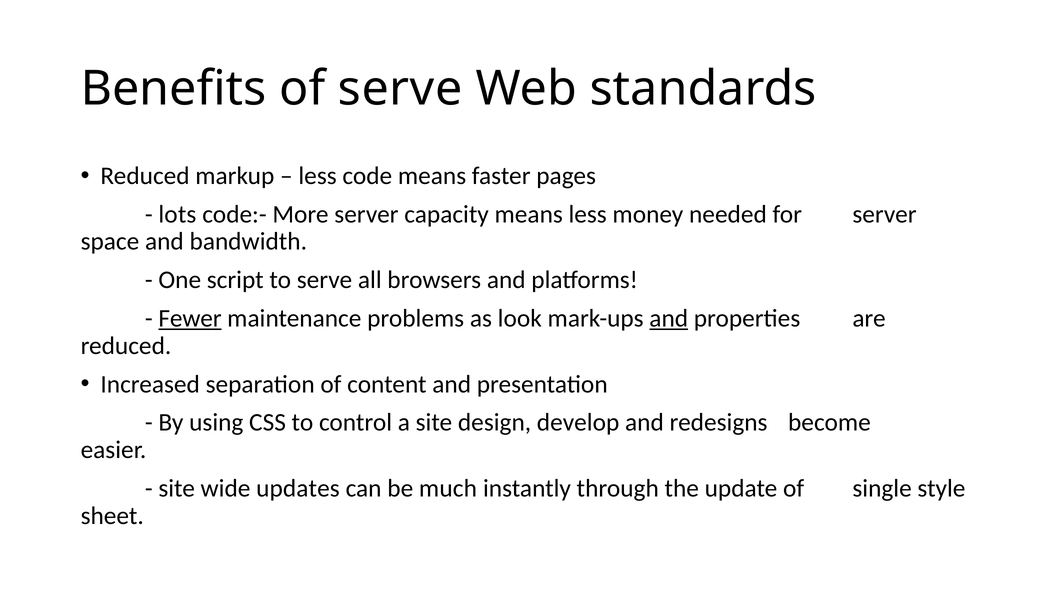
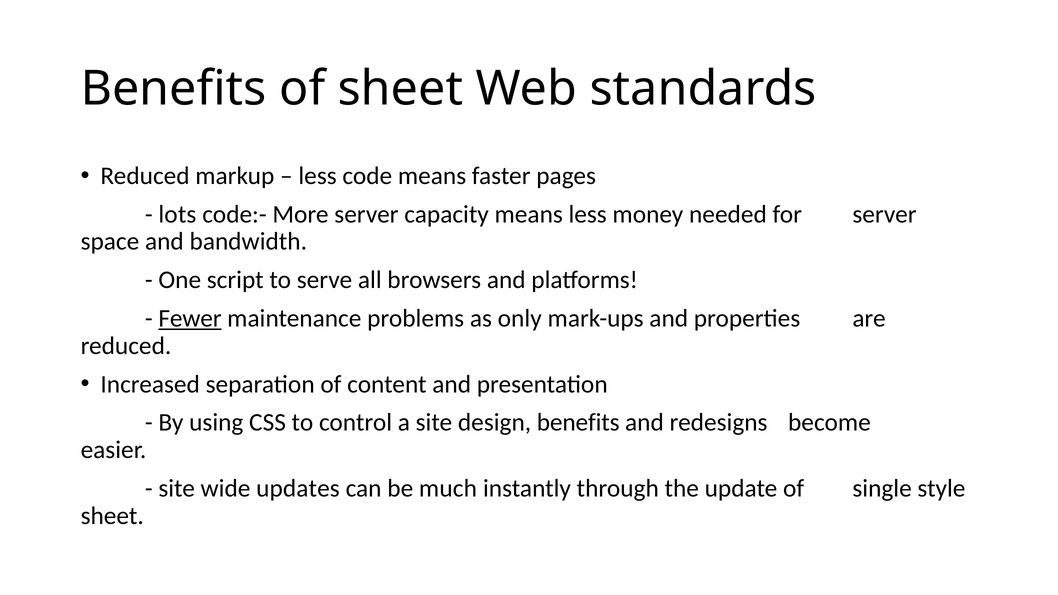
of serve: serve -> sheet (400, 89)
look: look -> only (520, 318)
and underline: present -> none (669, 318)
design develop: develop -> benefits (578, 423)
